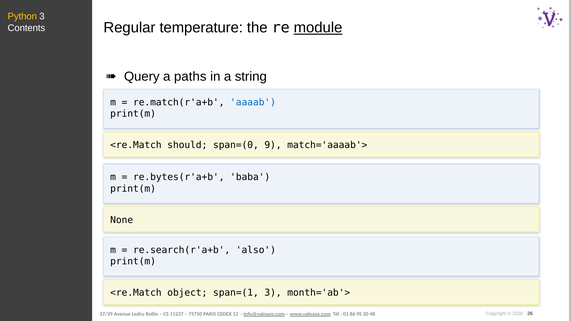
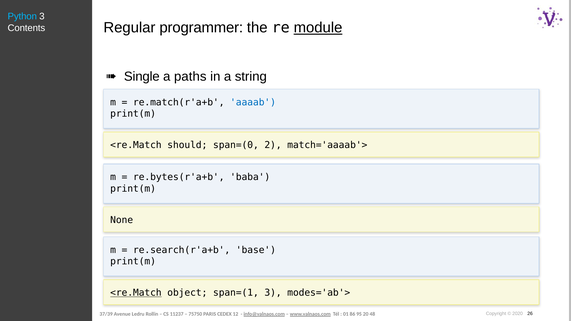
Python colour: yellow -> light blue (22, 16)
temperature: temperature -> programmer (201, 28)
Query: Query -> Single (142, 76)
9: 9 -> 2 (273, 145)
also: also -> base (256, 250)
<re.Match underline: none -> present (136, 293)
month='ab'>: month='ab'> -> modes='ab'> (319, 293)
